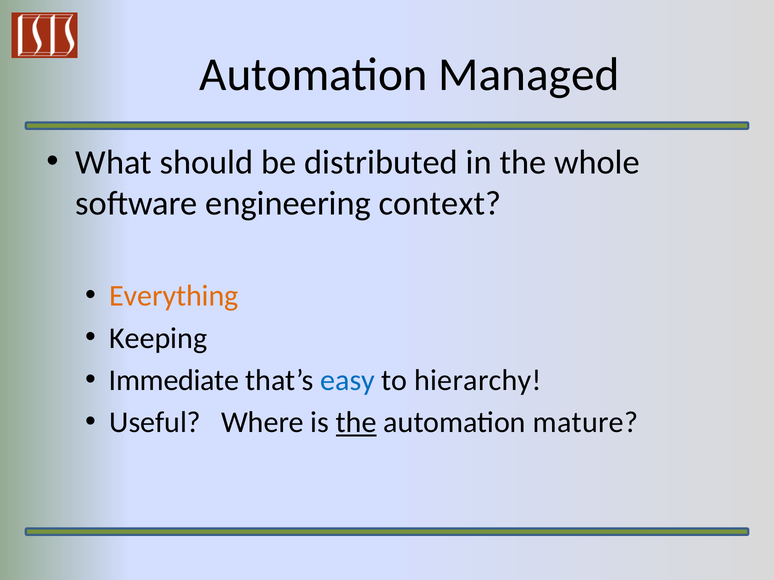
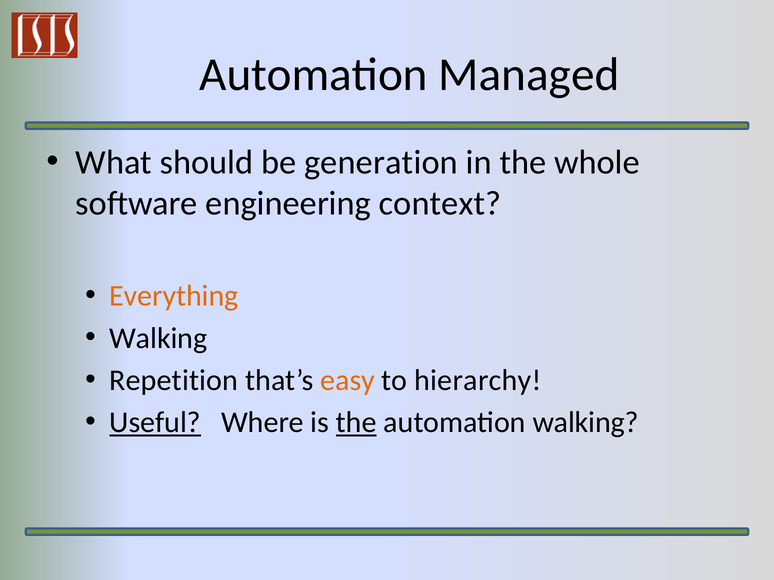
distributed: distributed -> generation (381, 162)
Keeping: Keeping -> Walking (158, 338)
Immediate: Immediate -> Repetition (174, 381)
easy colour: blue -> orange (348, 381)
Useful underline: none -> present (155, 423)
automation mature: mature -> walking (586, 423)
